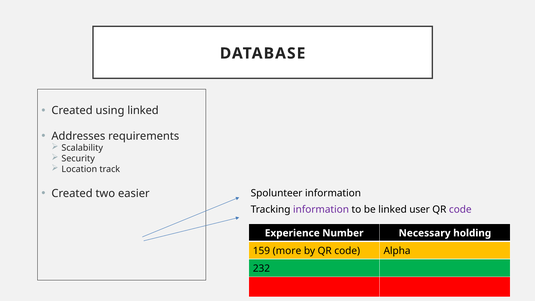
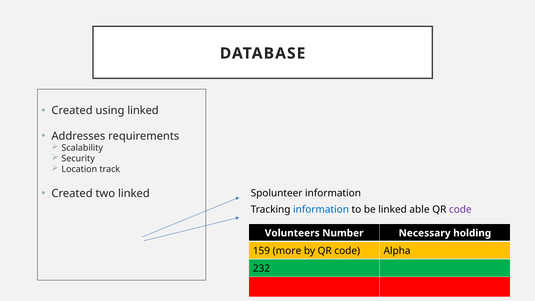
two easier: easier -> linked (134, 194)
information colour: purple -> blue (321, 210)
user: user -> able (420, 210)
Experience: Experience -> Volunteers (292, 233)
